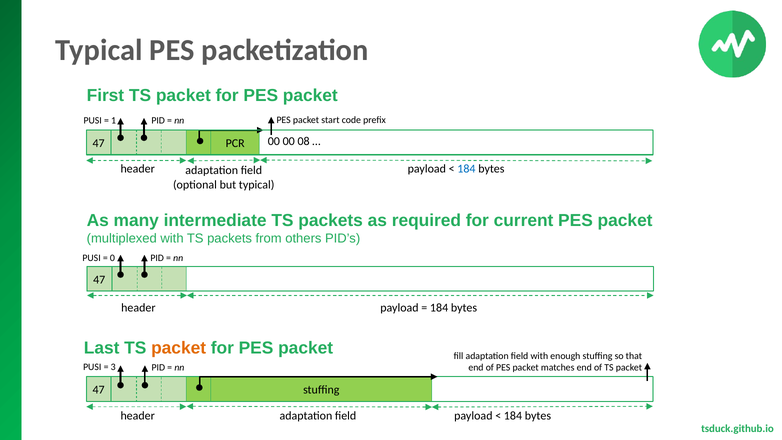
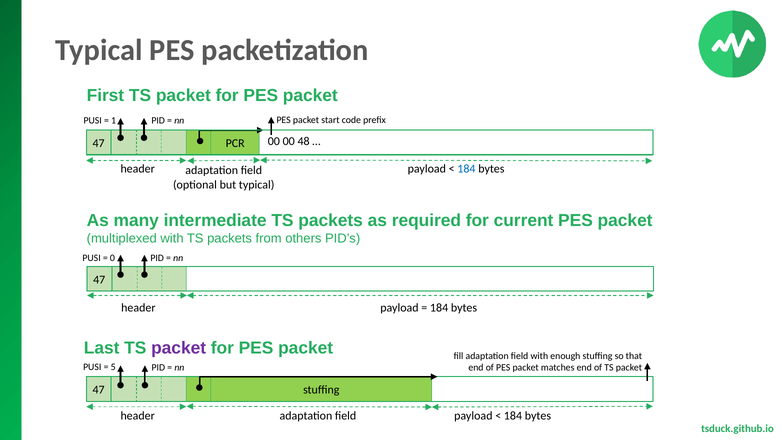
08: 08 -> 48 (304, 141)
packet colour: orange -> purple (179, 348)
3: 3 -> 5 (113, 367)
